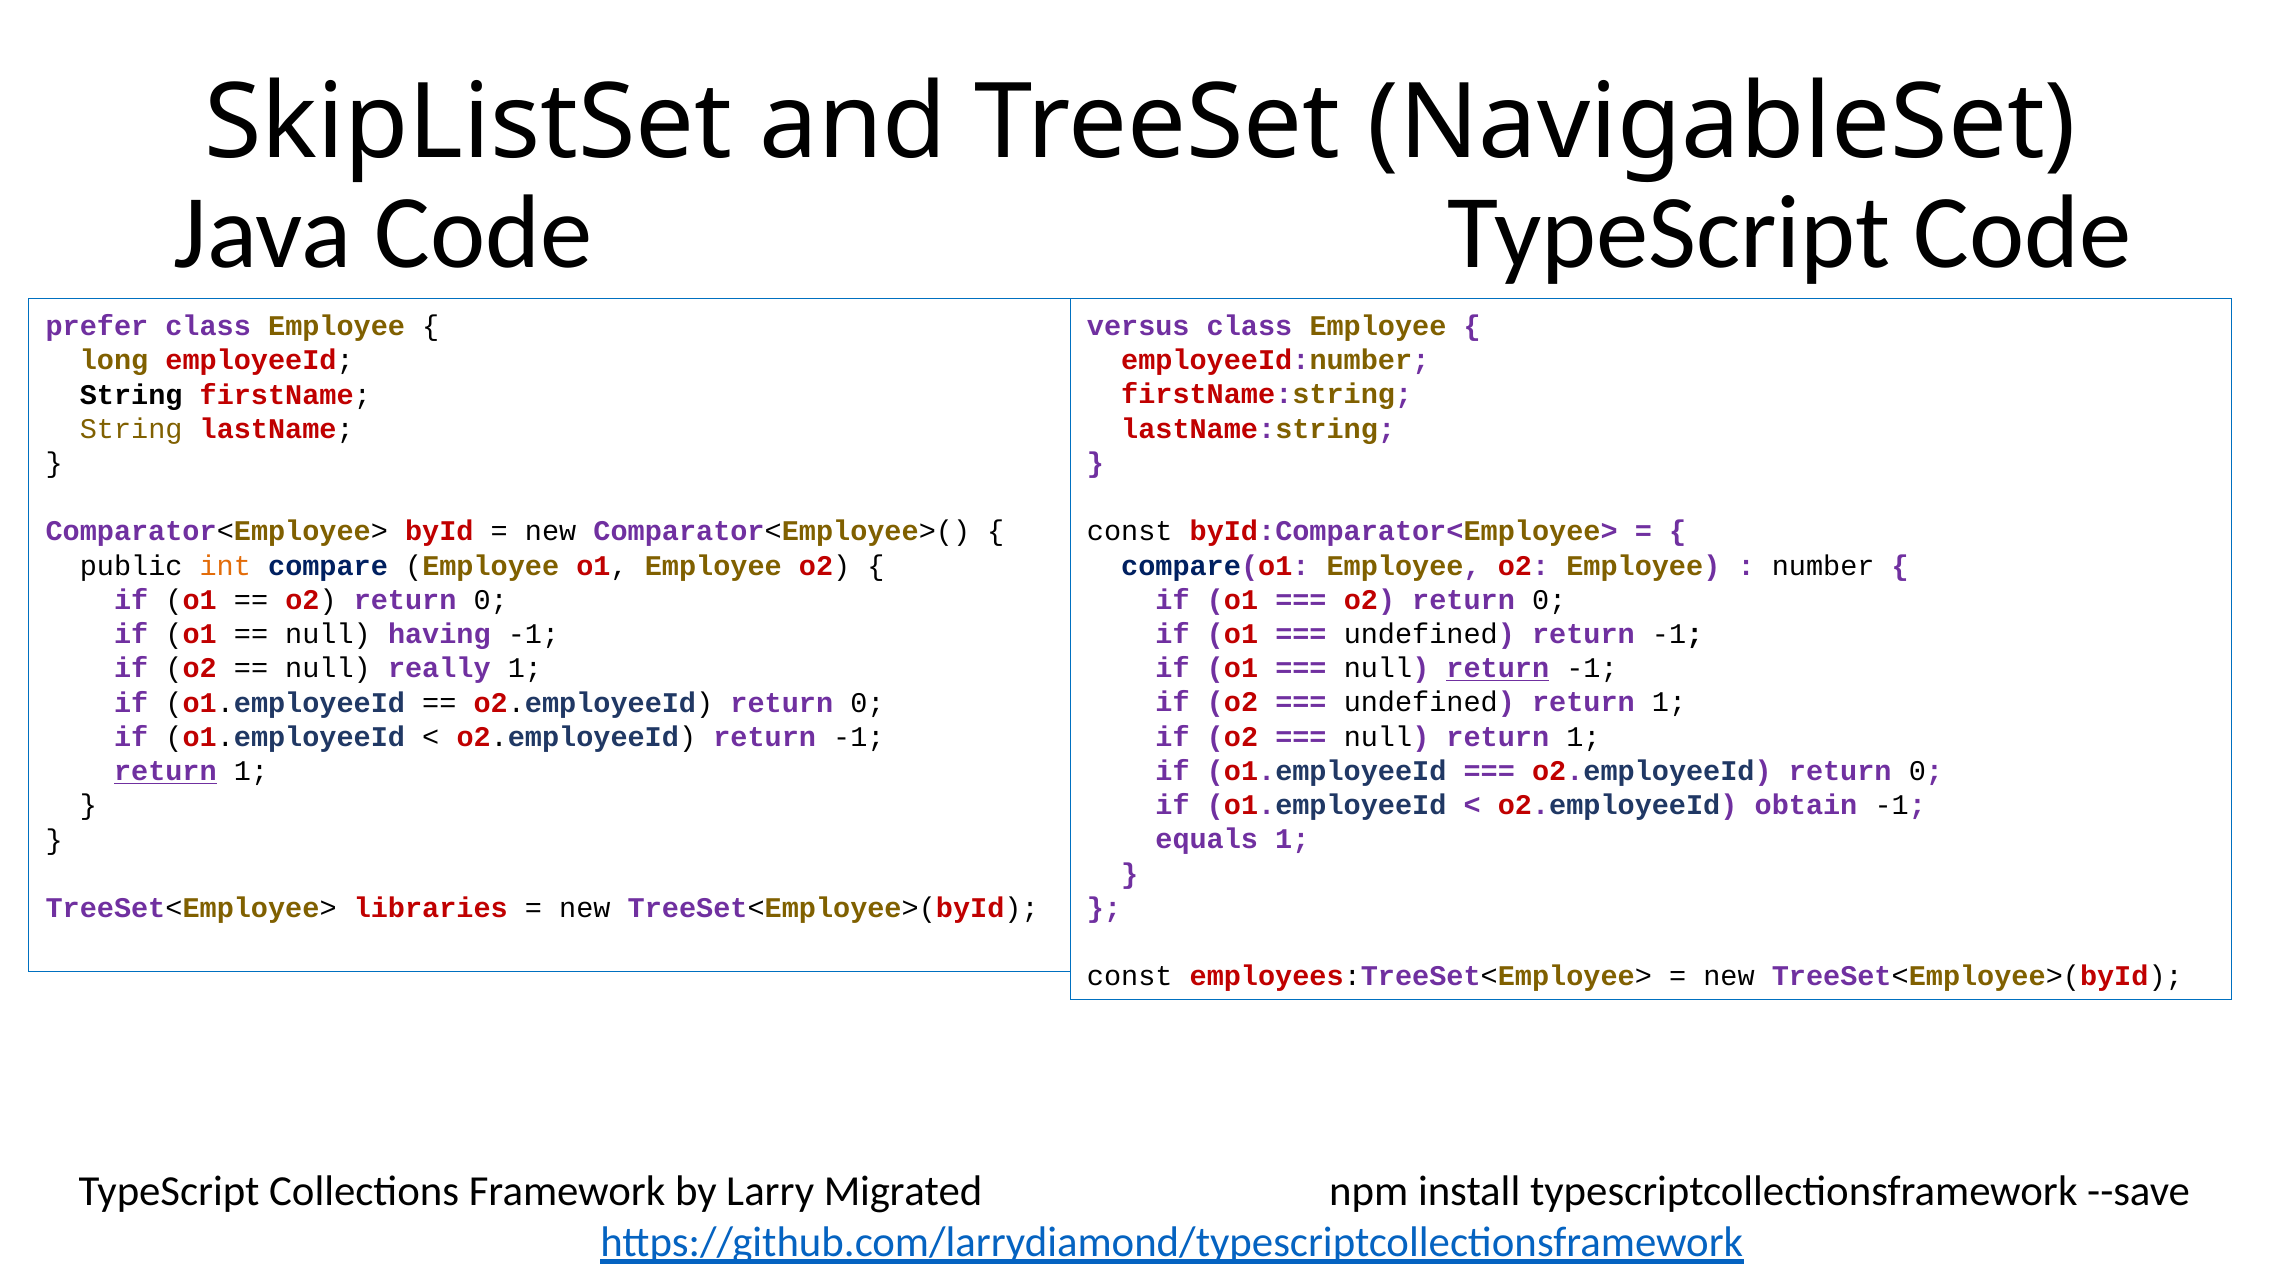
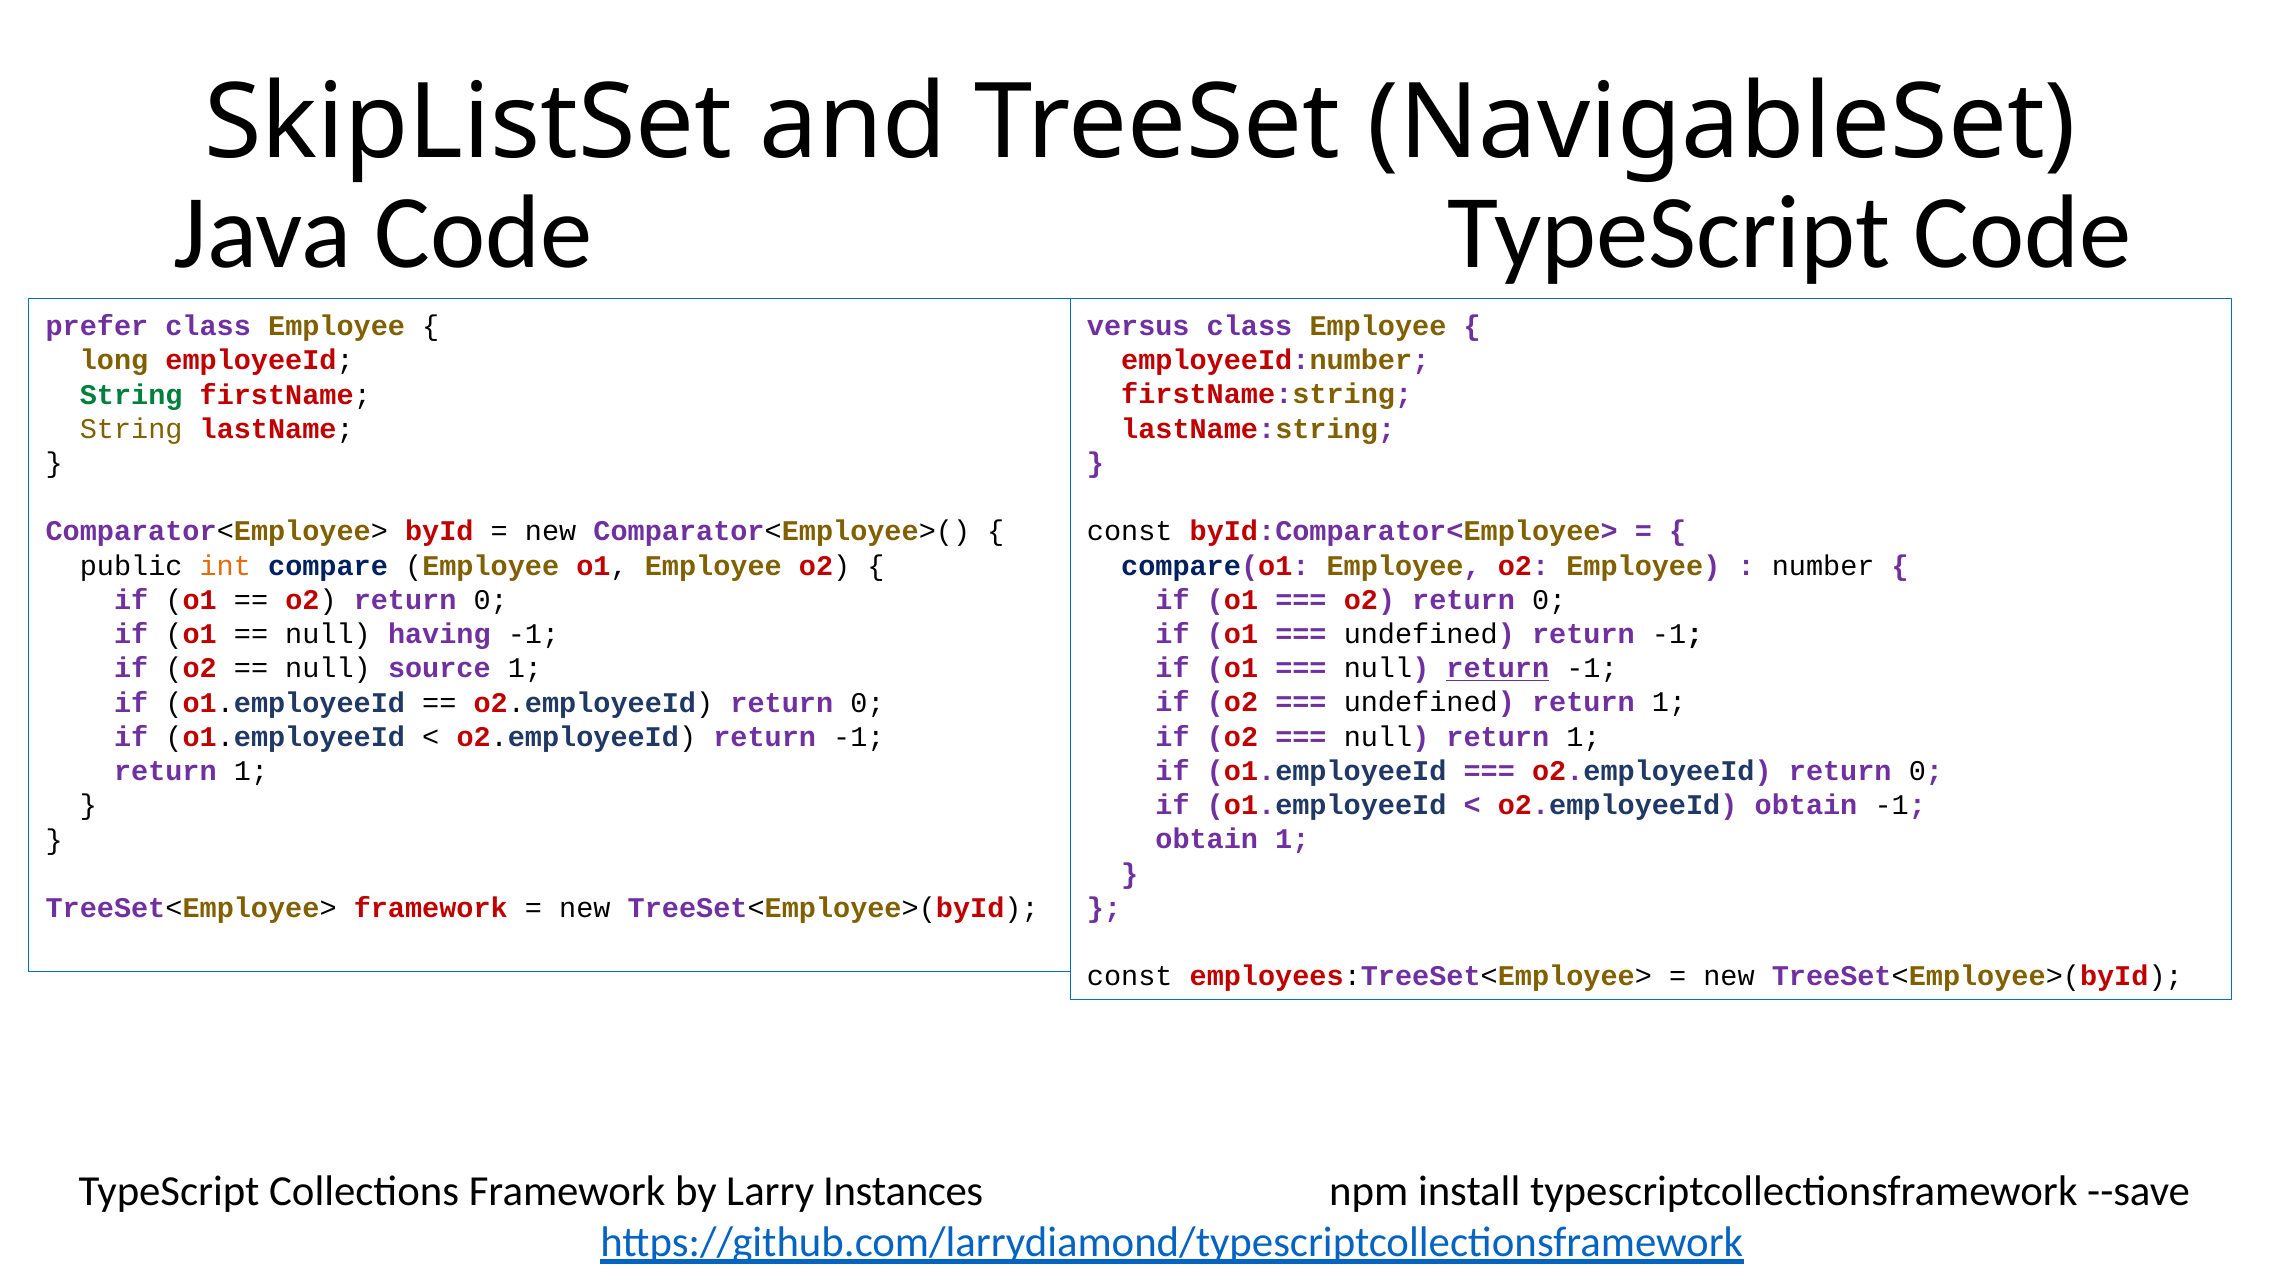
String colour: black -> green (131, 395)
really: really -> source (439, 669)
return underline: present -> none (165, 771)
equals: equals -> obtain (1207, 840)
TreeSet<Employee> libraries: libraries -> framework (431, 908)
Migrated: Migrated -> Instances (903, 1192)
